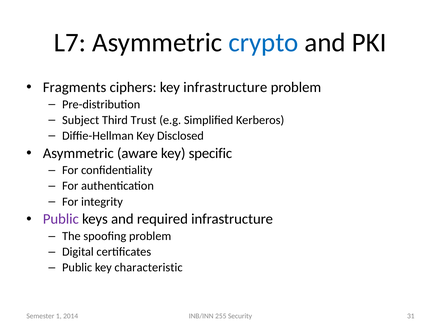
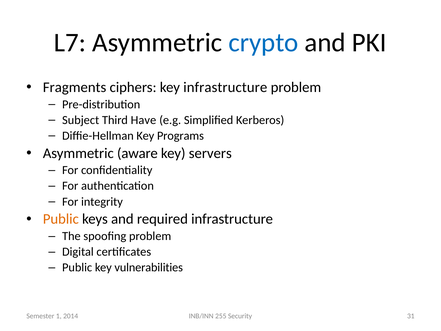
Trust: Trust -> Have (143, 120)
Disclosed: Disclosed -> Programs (180, 136)
specific: specific -> servers (210, 153)
Public colour: purple -> orange (61, 219)
characteristic: characteristic -> vulnerabilities (149, 267)
